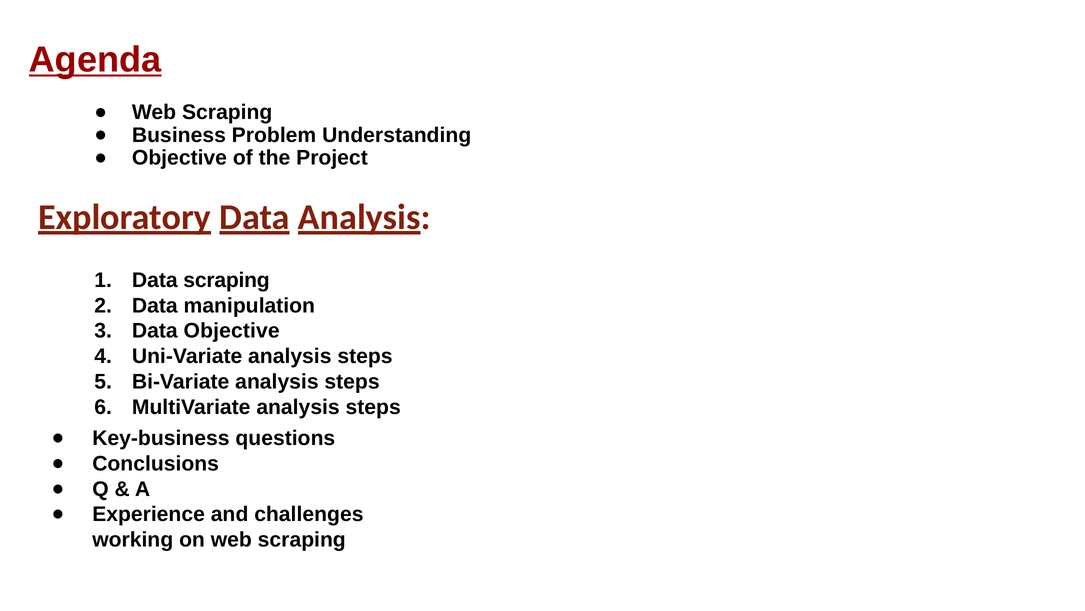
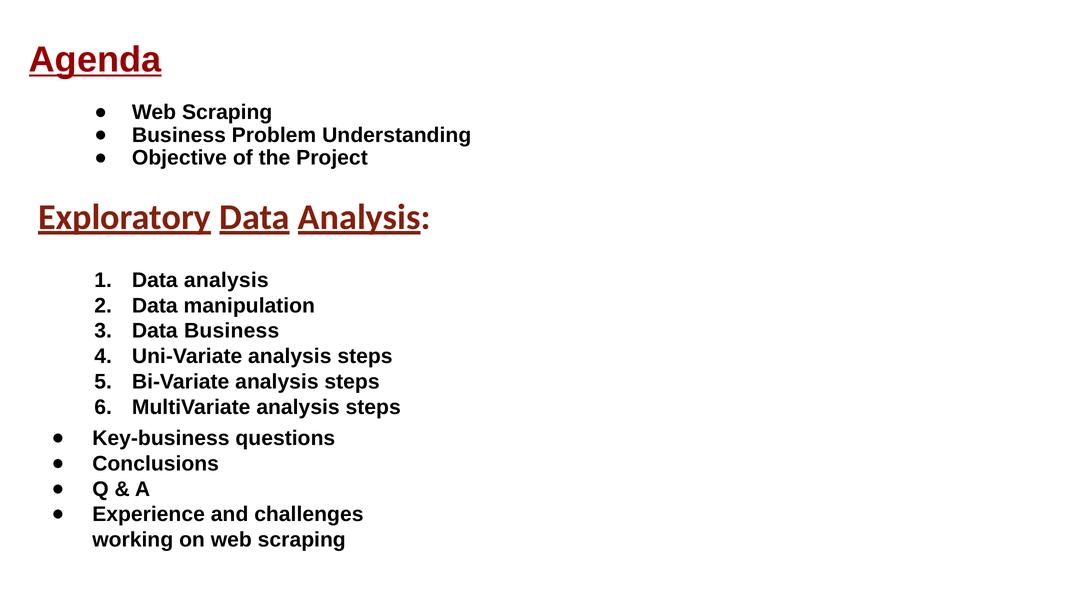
scraping: scraping -> analysis (226, 280)
Data Objective: Objective -> Business (232, 331)
